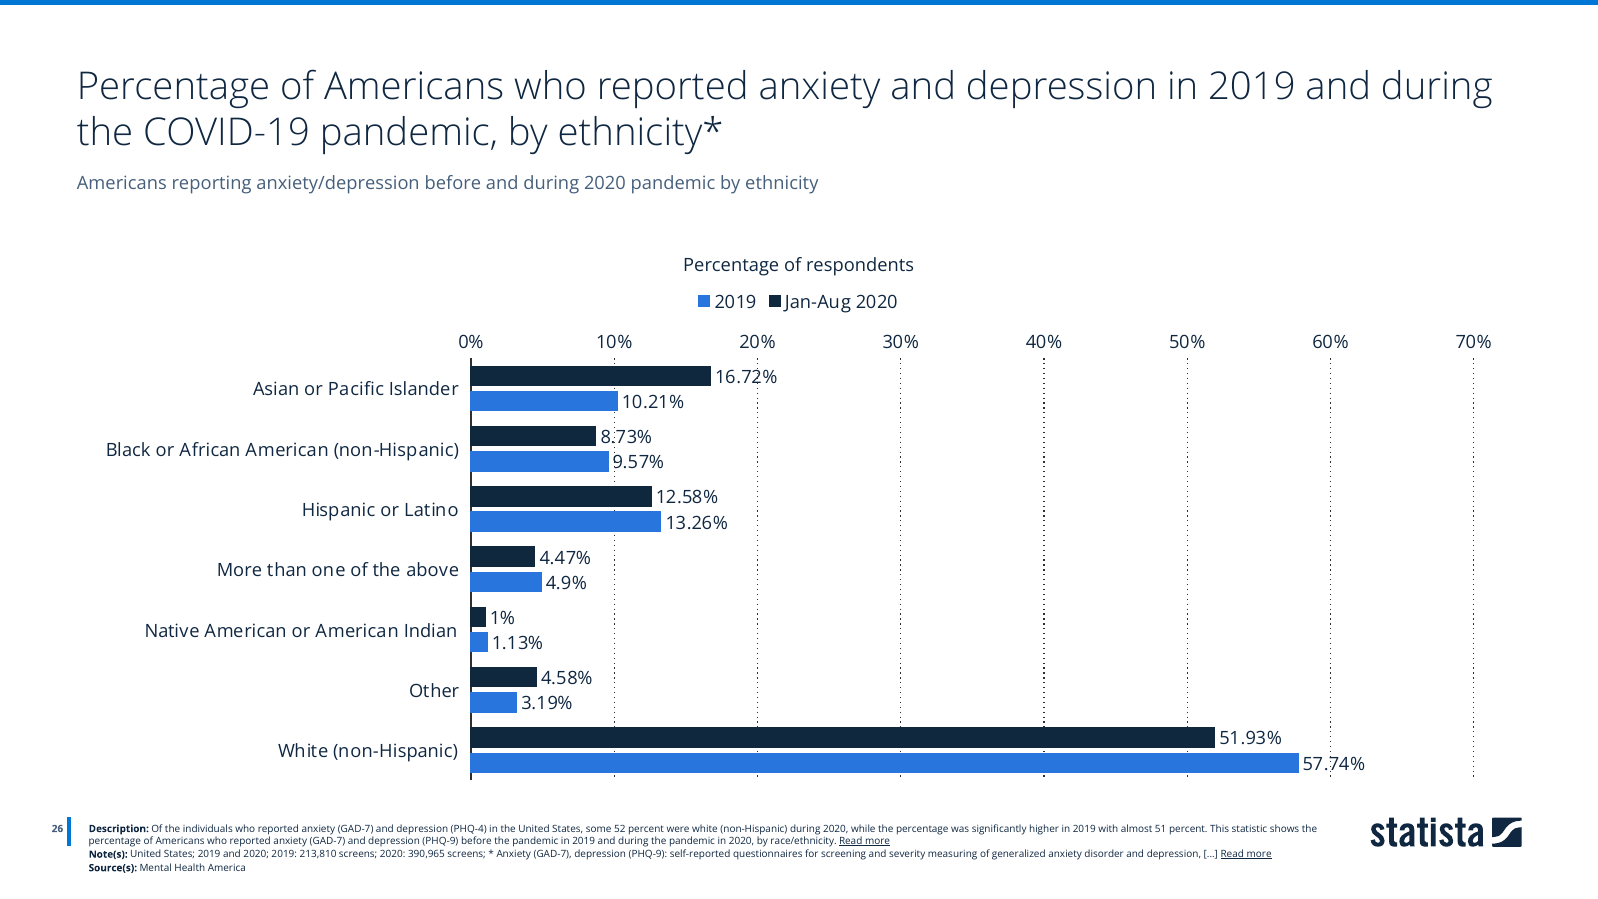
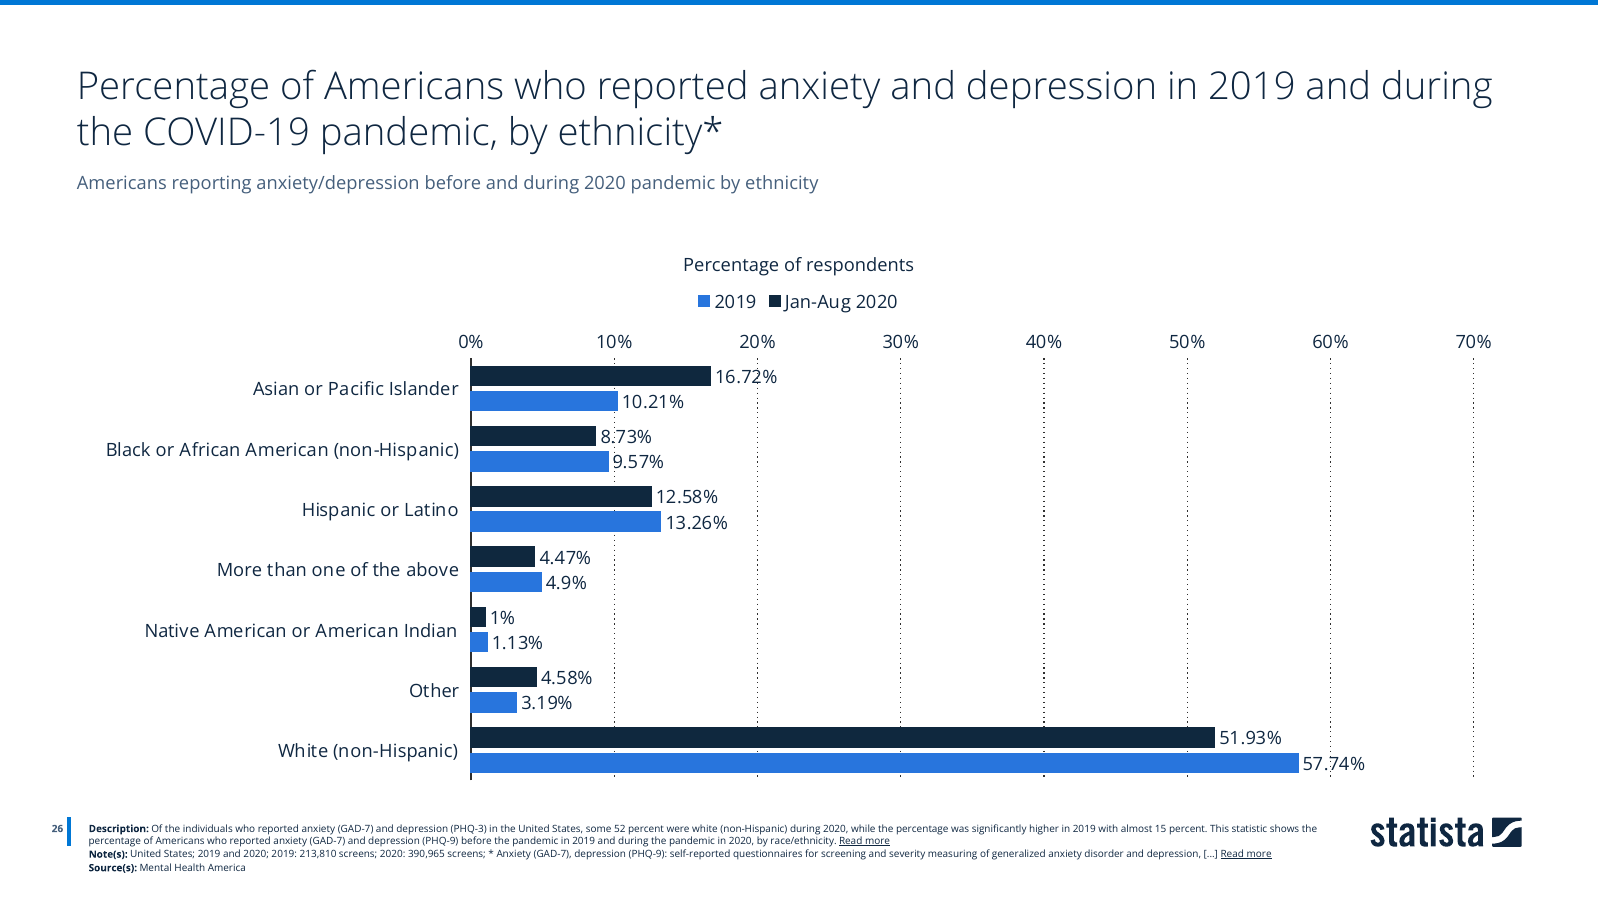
PHQ-4: PHQ-4 -> PHQ-3 (469, 829)
51: 51 -> 15 (1161, 829)
